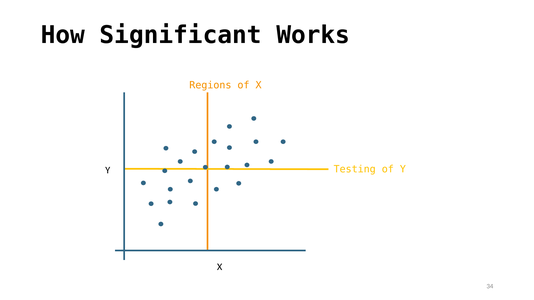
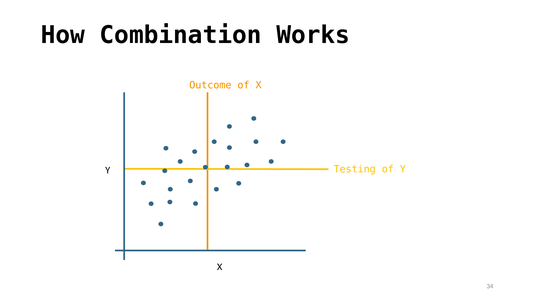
Significant: Significant -> Combination (181, 35)
Regions: Regions -> Outcome (210, 85)
